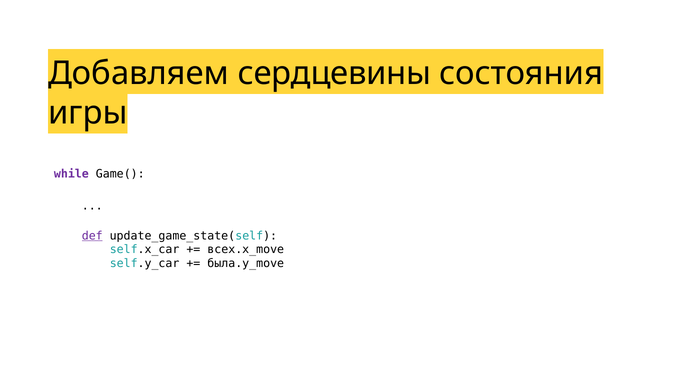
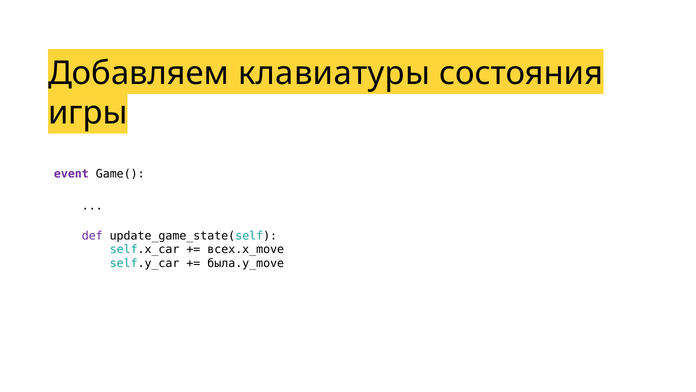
сердцевины: сердцевины -> клавиатуры (334, 73)
while: while -> event (71, 174)
def underline: present -> none (92, 235)
